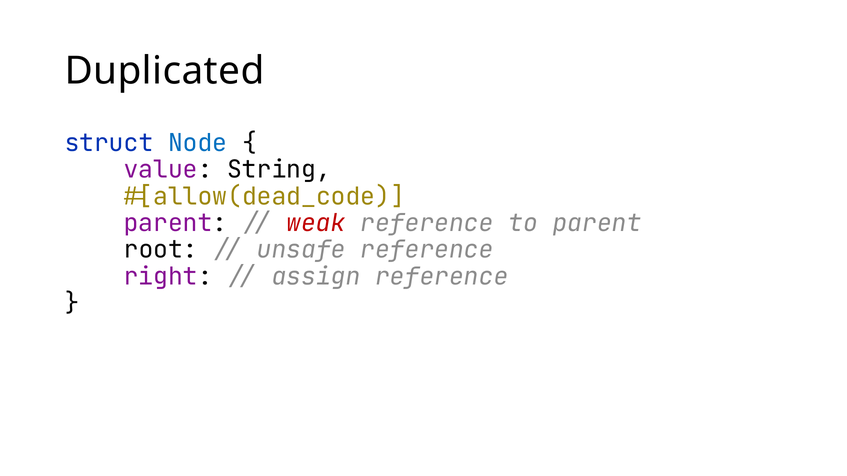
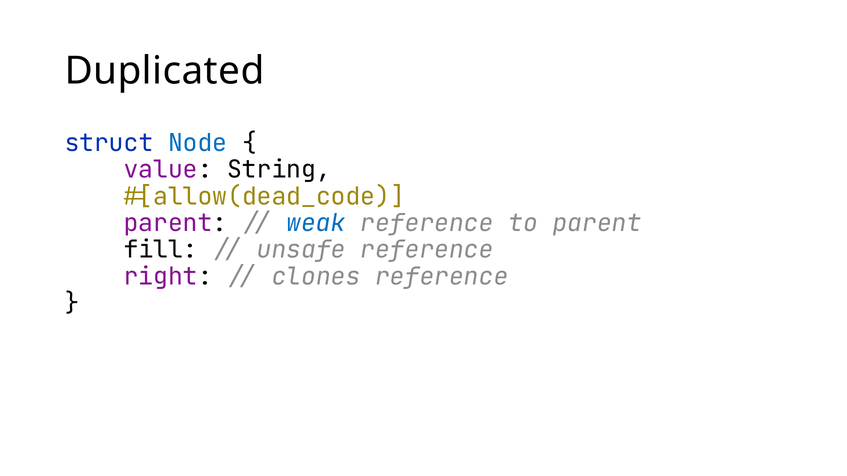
weak colour: red -> blue (316, 223)
root: root -> fill (161, 250)
assign: assign -> clones (316, 277)
